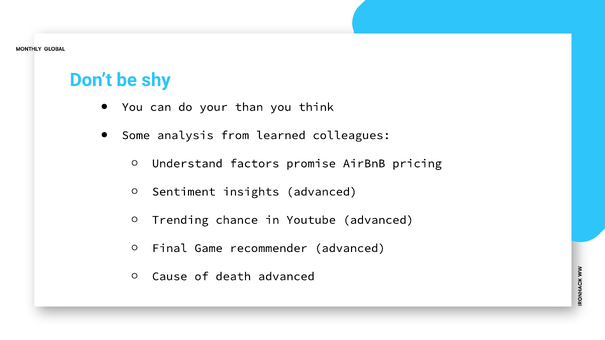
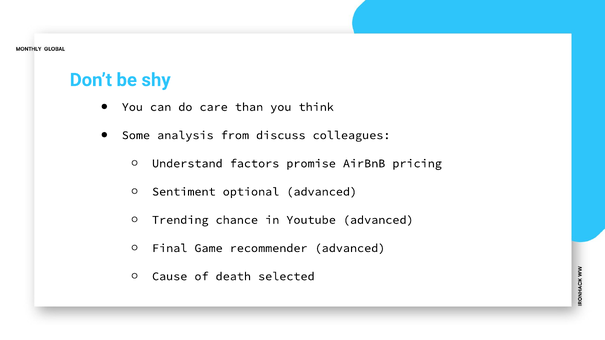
your: your -> care (214, 107)
learned: learned -> discuss (281, 135)
insights: insights -> optional (251, 192)
death advanced: advanced -> selected (286, 277)
